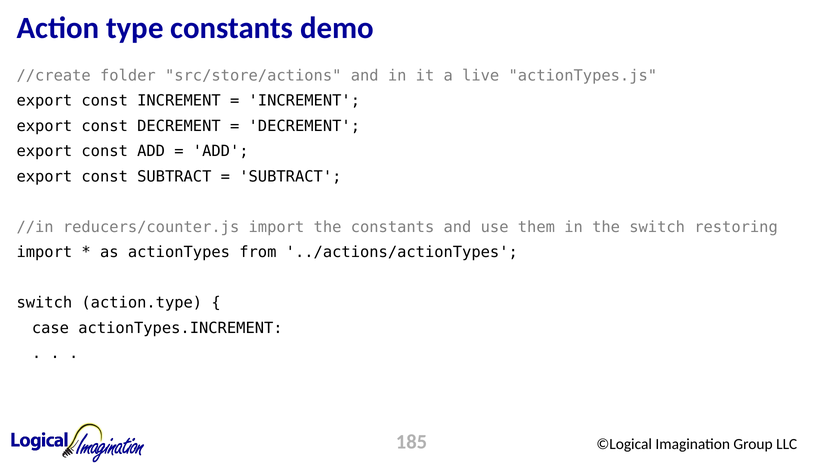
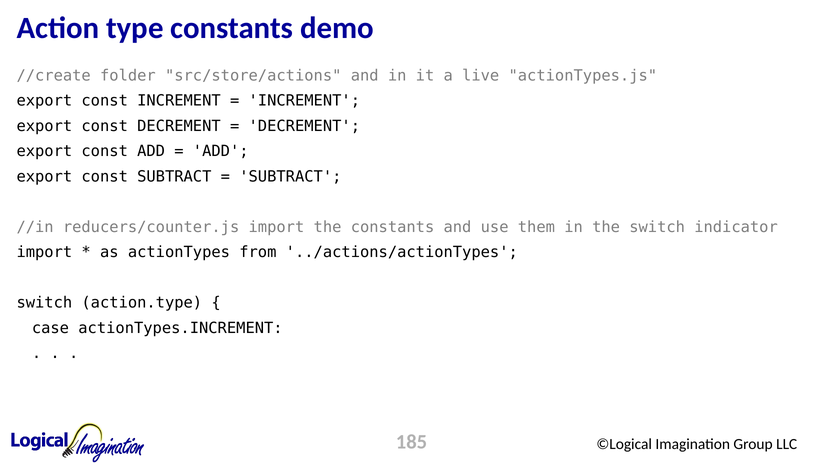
restoring: restoring -> indicator (736, 227)
